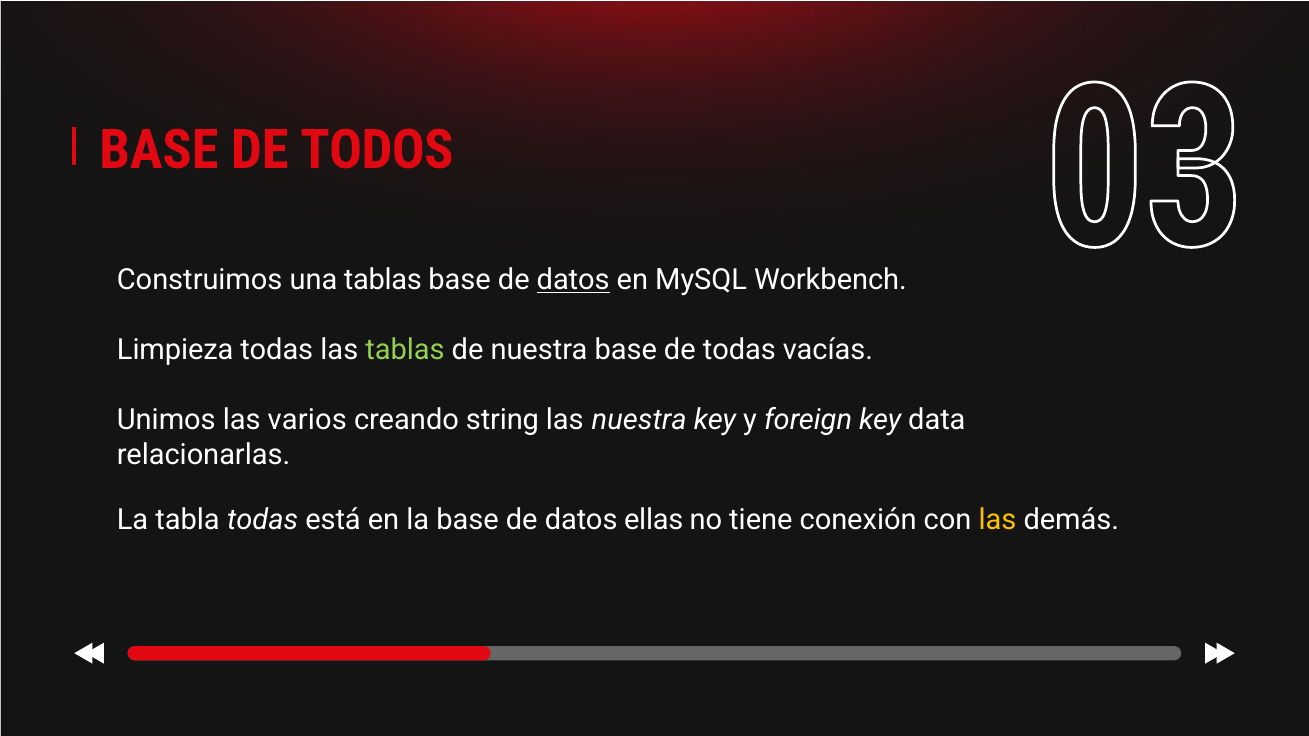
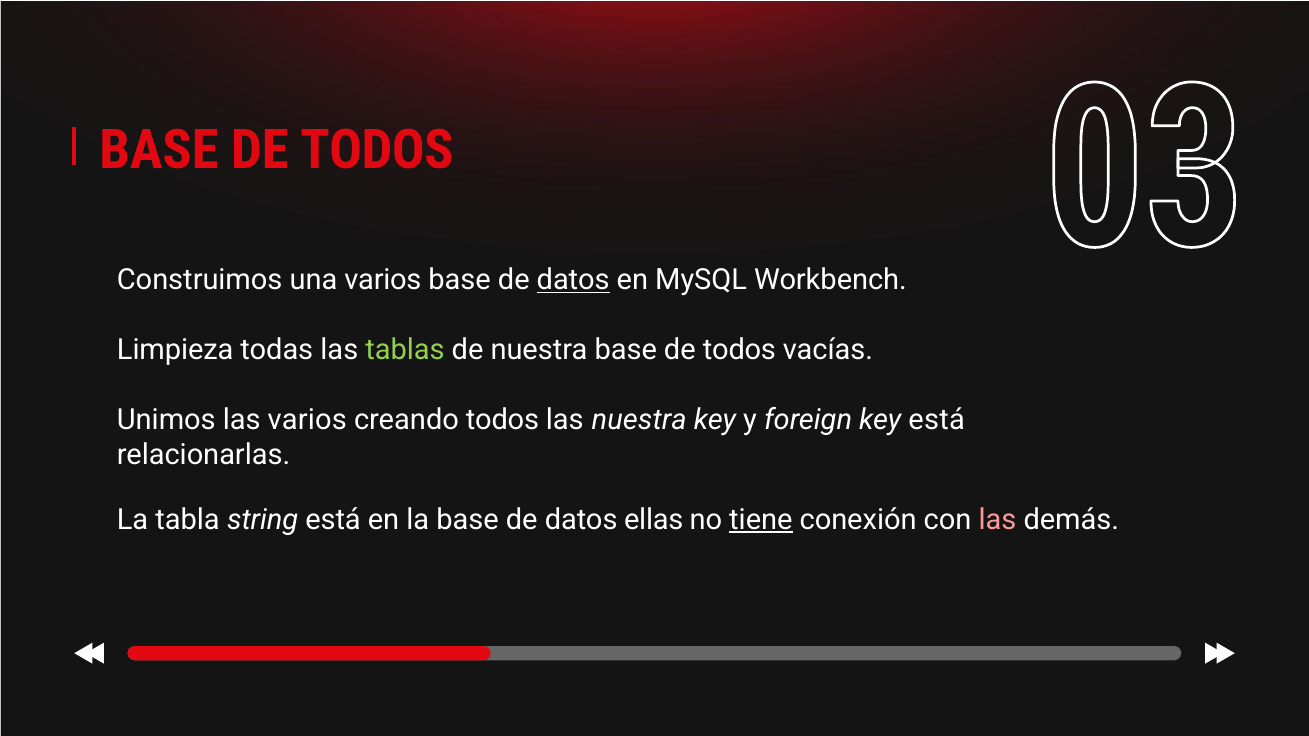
una tablas: tablas -> varios (383, 280)
nuestra base de todas: todas -> todos (739, 350)
creando string: string -> todos (502, 420)
key data: data -> está (937, 420)
tabla todas: todas -> string (263, 520)
tiene underline: none -> present (761, 520)
las colour: yellow -> pink (997, 520)
